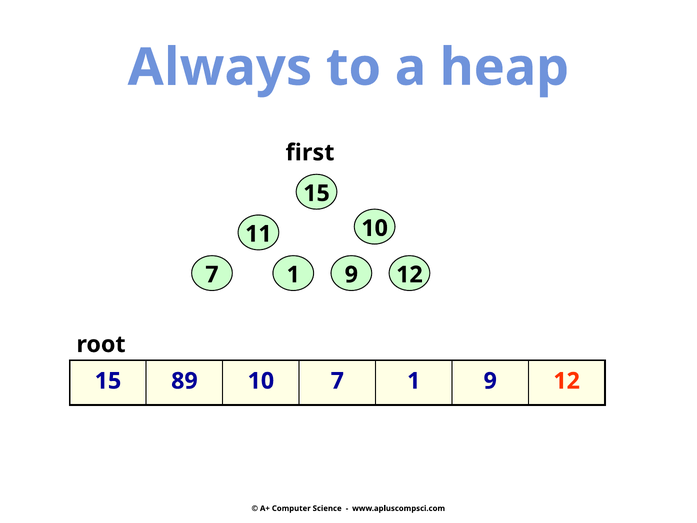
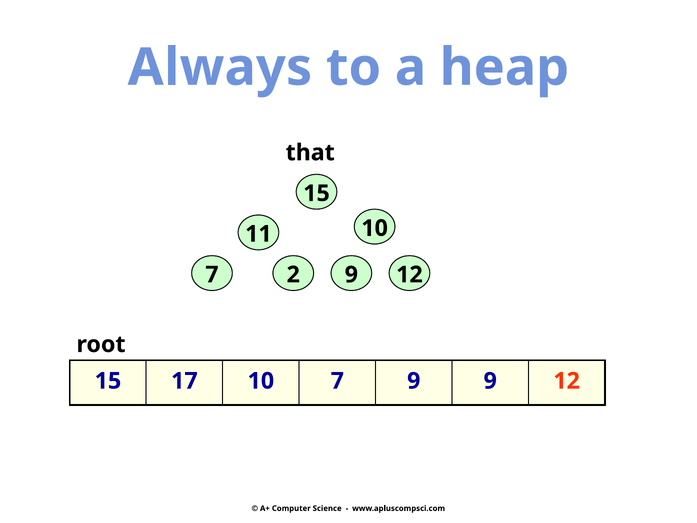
first: first -> that (310, 153)
1: 1 -> 2 (293, 275)
89: 89 -> 17 (184, 381)
10 7 1: 1 -> 9 (414, 381)
